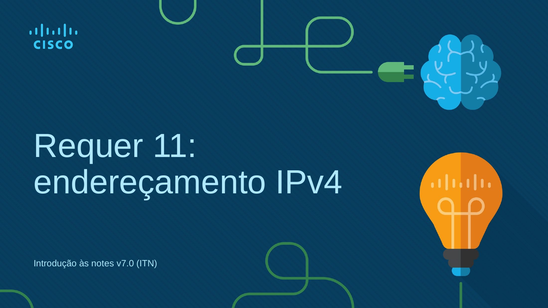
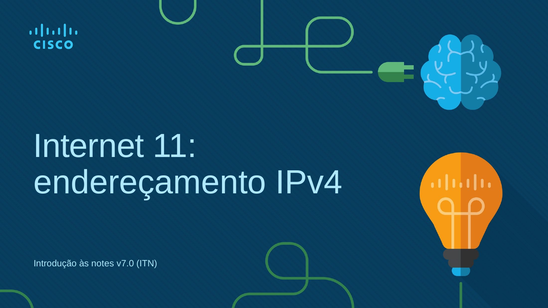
Requer: Requer -> Internet (89, 146)
